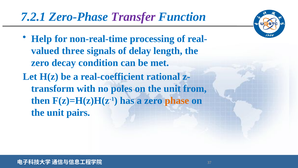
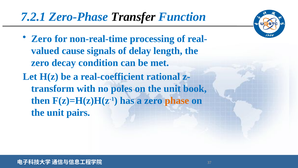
Transfer colour: purple -> black (133, 17)
Help: Help -> Zero (42, 39)
three: three -> cause (73, 51)
from: from -> book (195, 88)
